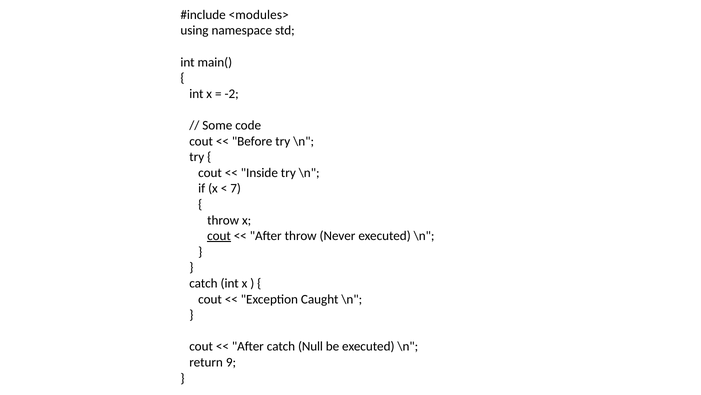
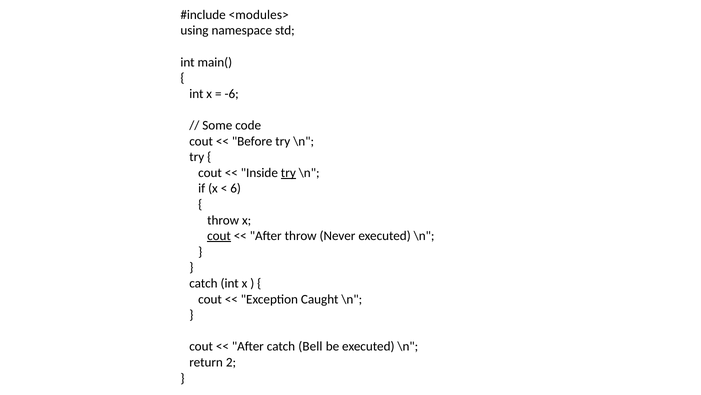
-2: -2 -> -6 (232, 94)
try underline: none -> present (288, 172)
7: 7 -> 6 (236, 188)
Null: Null -> Bell (310, 346)
9: 9 -> 2 (231, 362)
